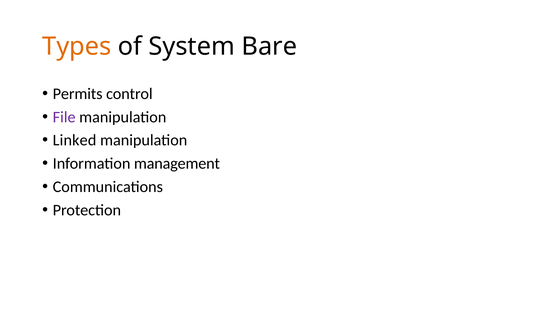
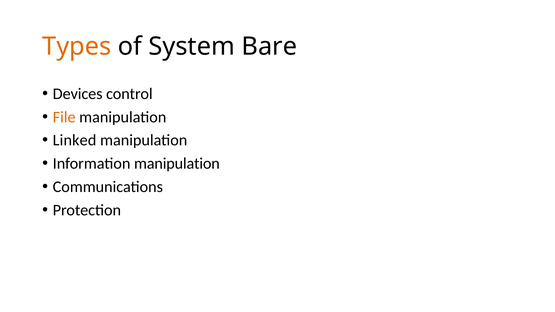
Permits: Permits -> Devices (78, 94)
File colour: purple -> orange (64, 117)
Information management: management -> manipulation (177, 164)
